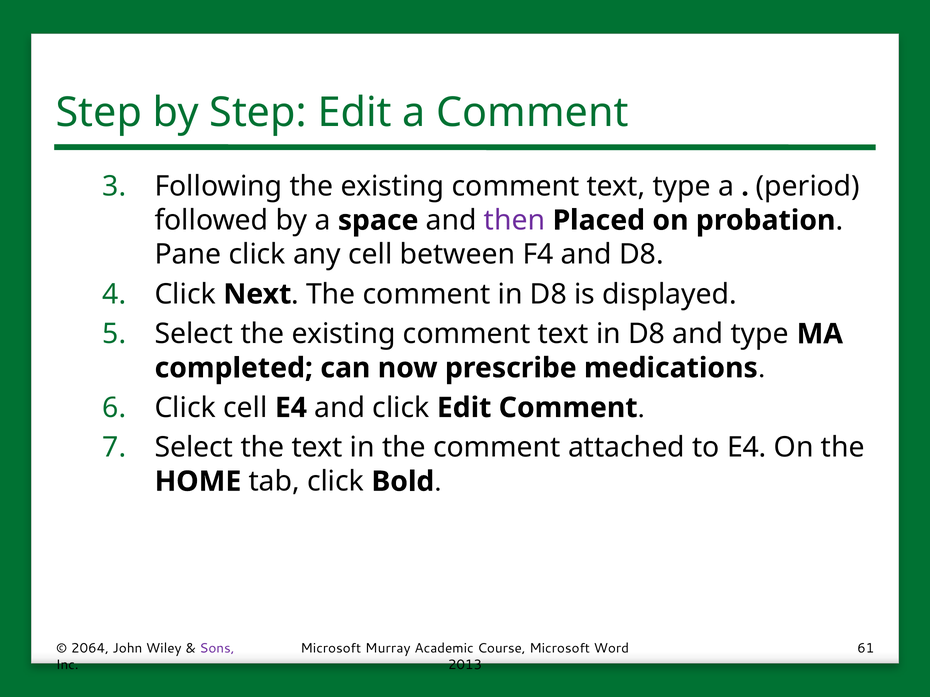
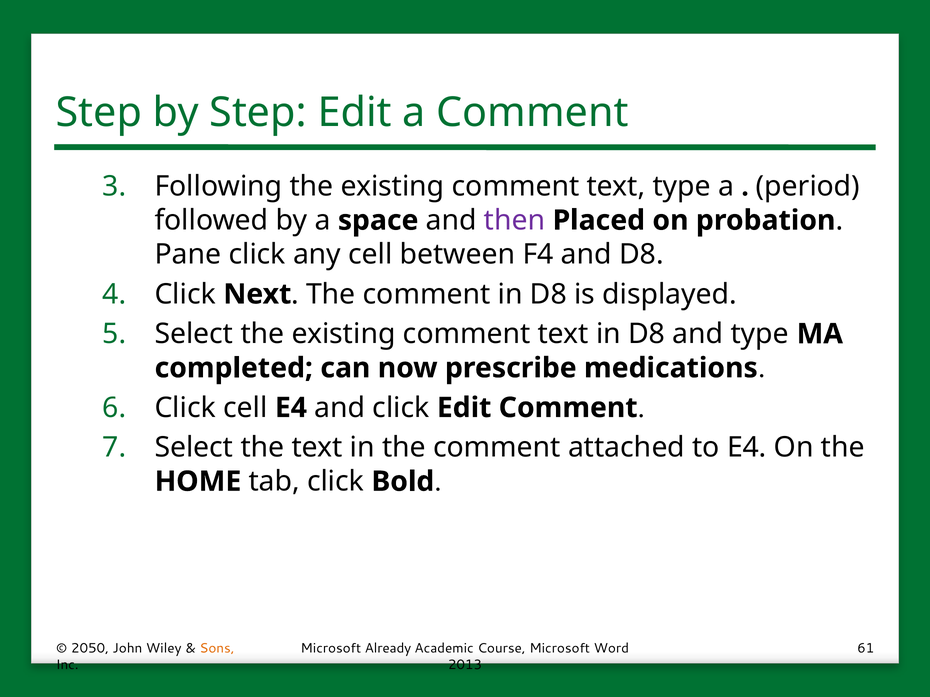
2064: 2064 -> 2050 (90, 649)
Sons colour: purple -> orange (217, 649)
Murray: Murray -> Already (388, 649)
